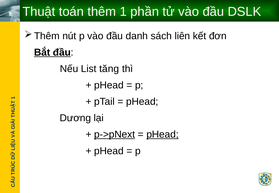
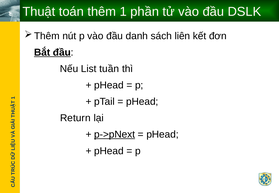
tăng: tăng -> tuần (109, 69)
Dương: Dương -> Return (75, 118)
pHead underline: present -> none (163, 135)
